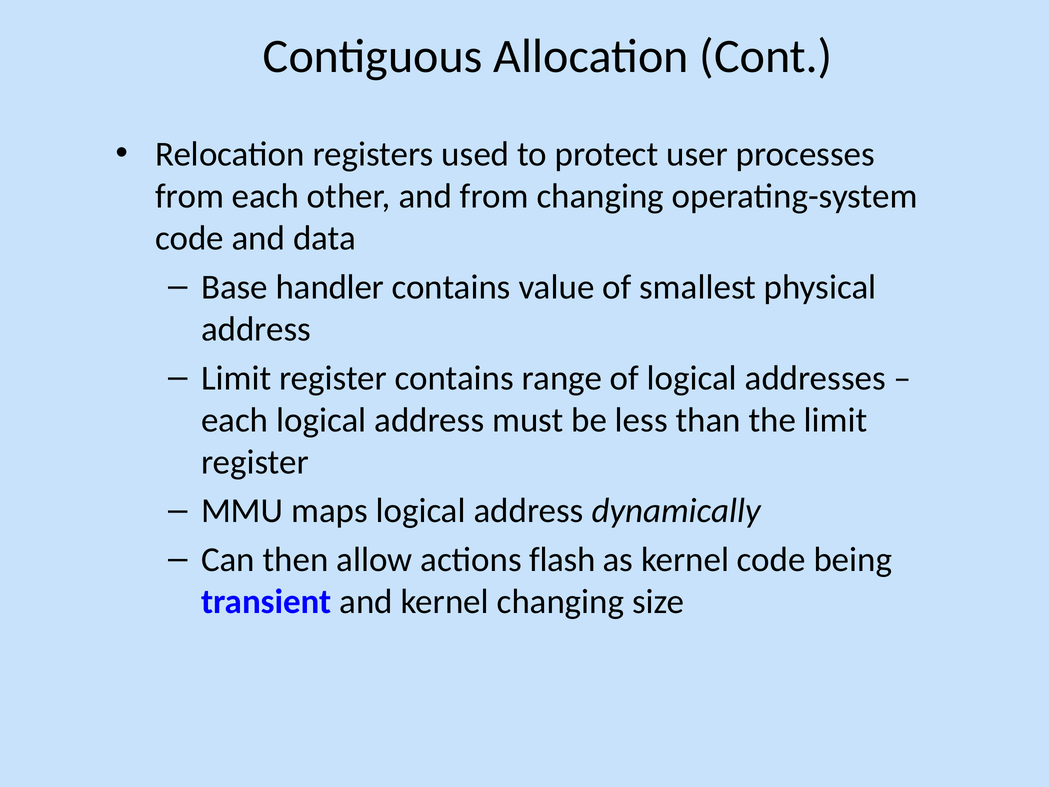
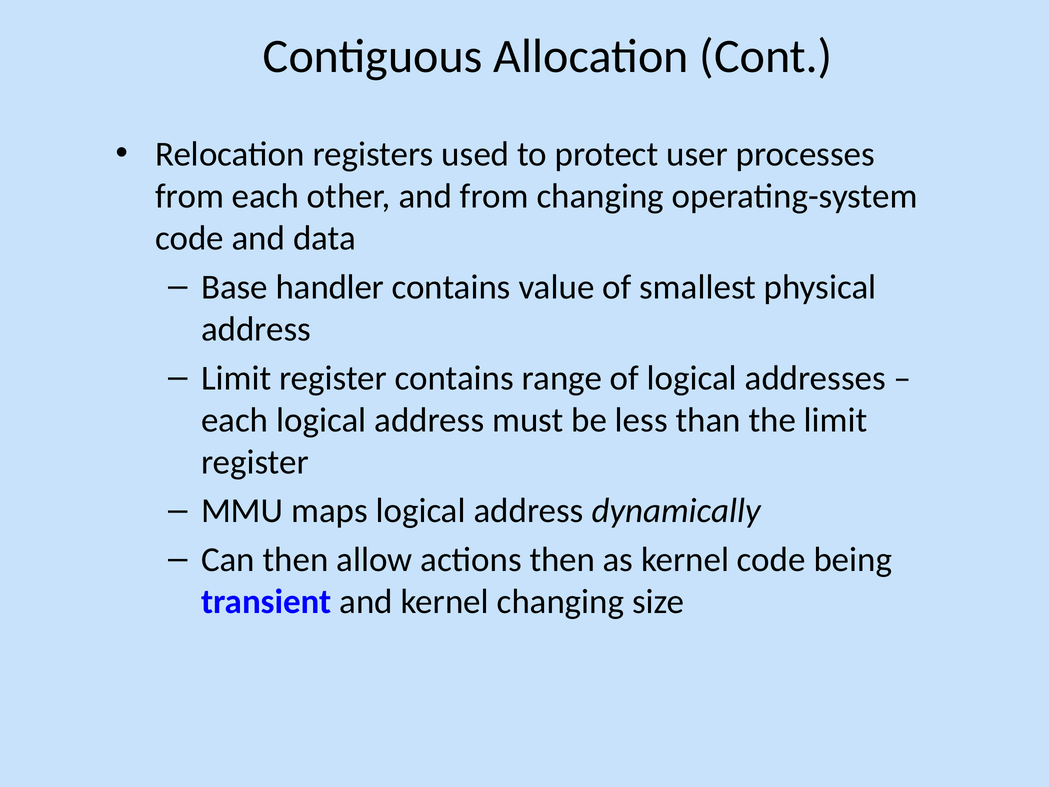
actions flash: flash -> then (562, 560)
